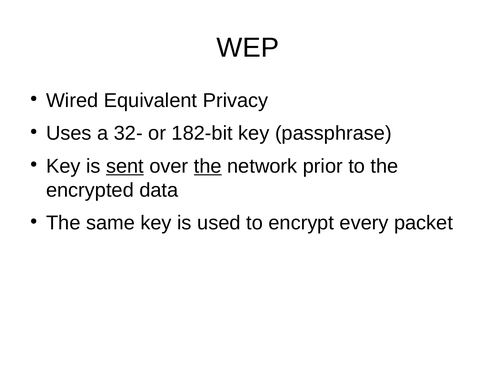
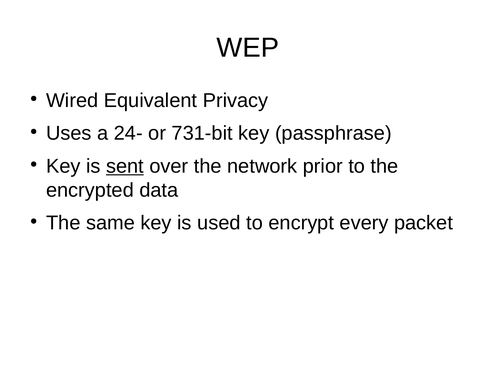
32-: 32- -> 24- (128, 133)
182-bit: 182-bit -> 731-bit (202, 133)
the underline: present -> none (208, 166)
